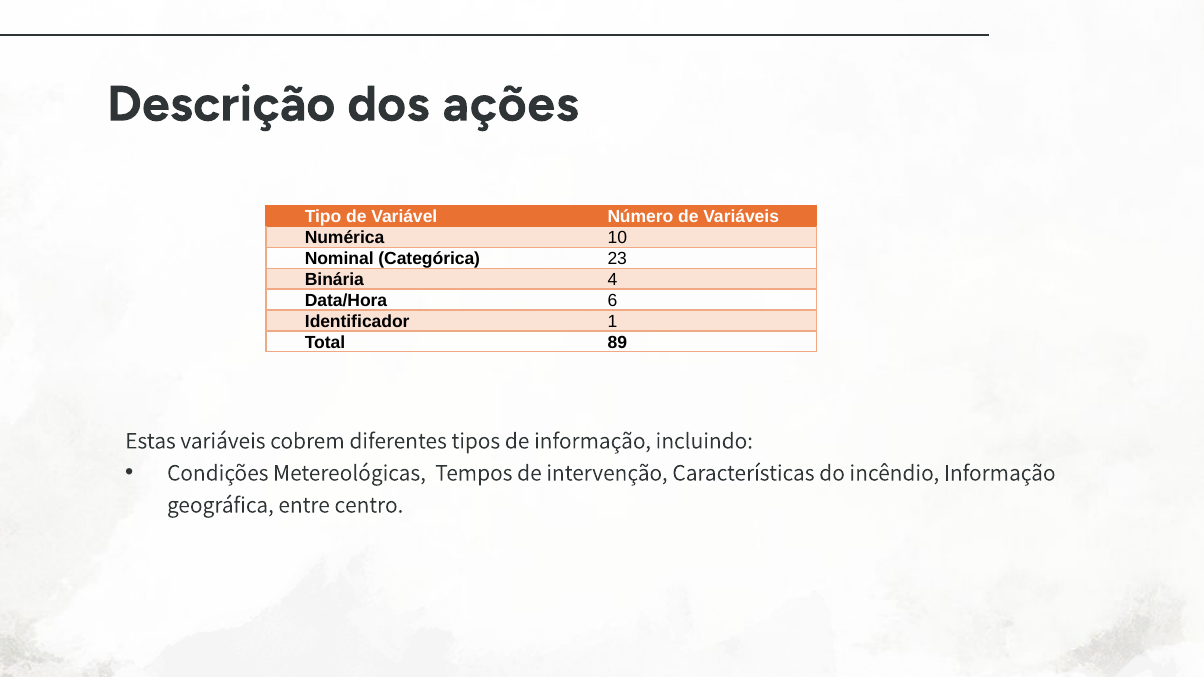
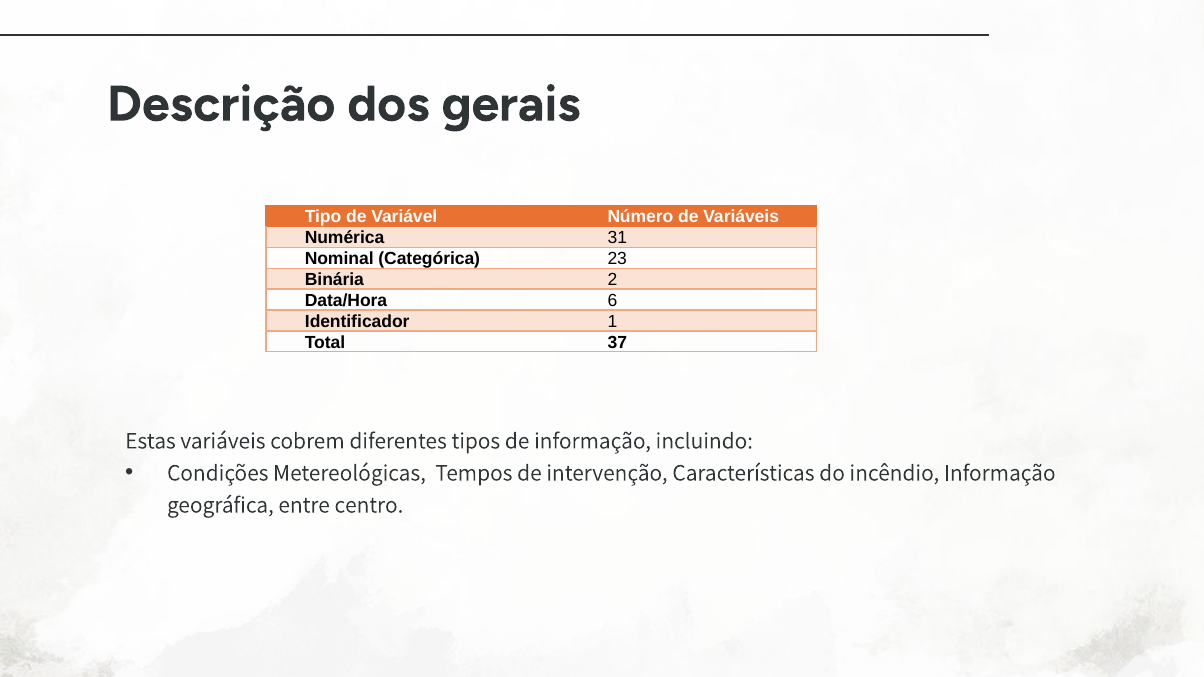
ações: ações -> gerais (511, 104)
10: 10 -> 31 (617, 238)
4: 4 -> 2 (612, 280)
89: 89 -> 37 (617, 342)
